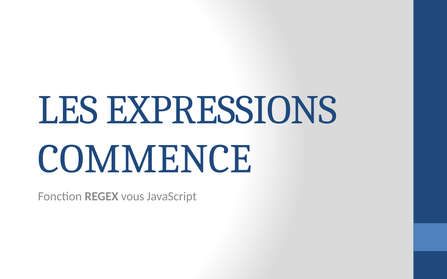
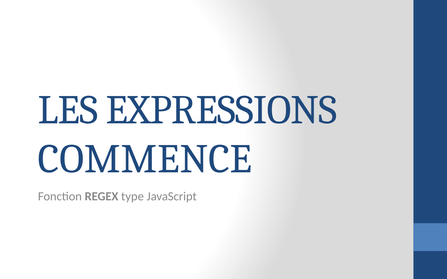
vous: vous -> type (132, 197)
